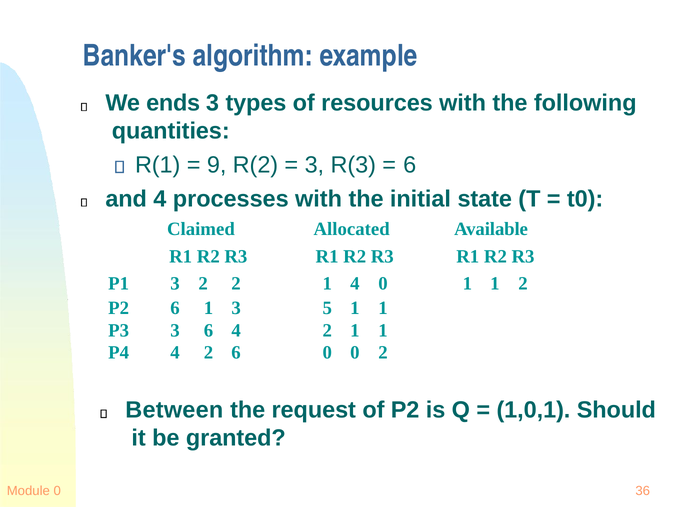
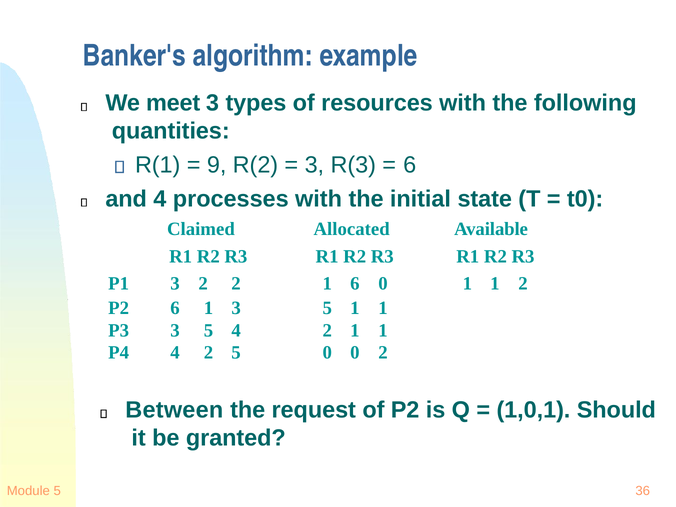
ends: ends -> meet (173, 103)
1 4: 4 -> 6 (355, 284)
P3 3 6: 6 -> 5 (209, 330)
2 6: 6 -> 5 (236, 352)
Module 0: 0 -> 5 (57, 491)
